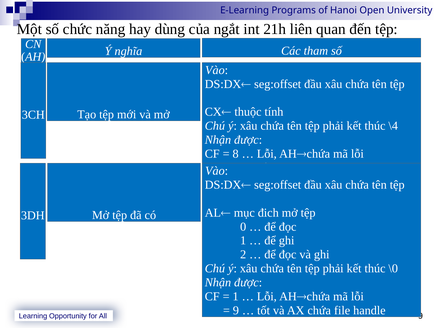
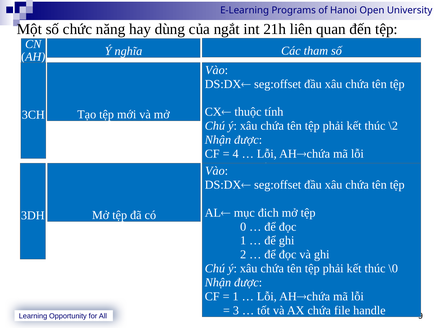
\4: \4 -> \2 (393, 126)
8: 8 -> 4 (236, 154)
9: 9 -> 3 (236, 310)
